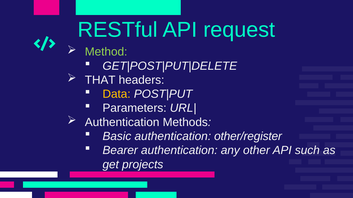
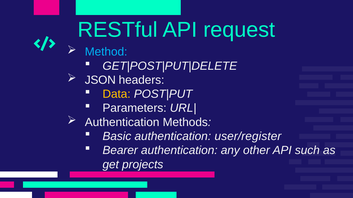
Method colour: light green -> light blue (106, 52)
THAT: THAT -> JSON (100, 80)
other/register: other/register -> user/register (248, 137)
